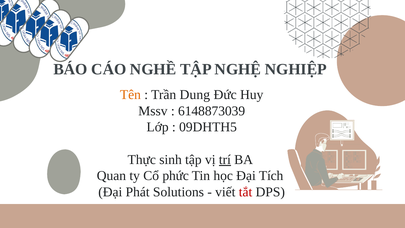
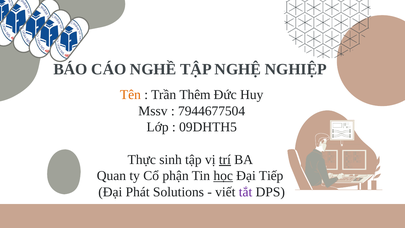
Dung: Dung -> Thêm (195, 95)
6148873039: 6148873039 -> 7944677504 (212, 111)
phức: phức -> phận (176, 176)
học underline: none -> present (223, 176)
Tích: Tích -> Tiếp (271, 176)
tắt colour: red -> purple (246, 192)
